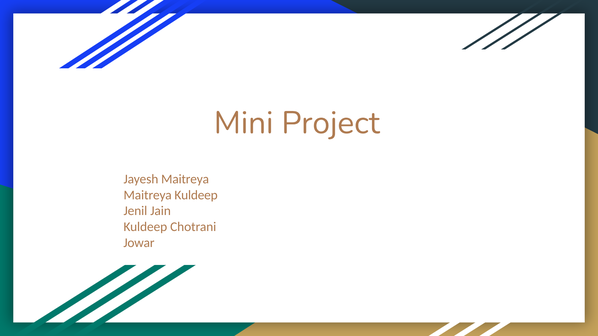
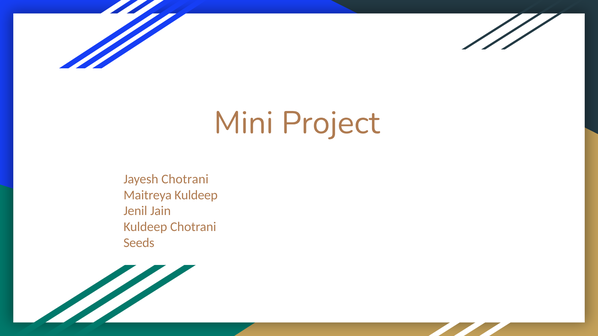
Jayesh Maitreya: Maitreya -> Chotrani (185, 179)
Jowar: Jowar -> Seeds (139, 243)
